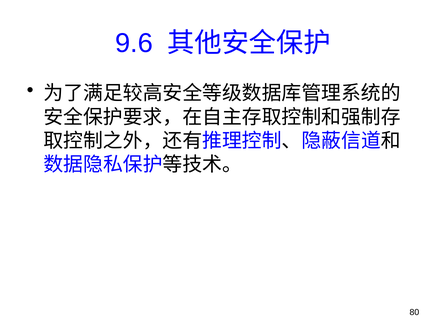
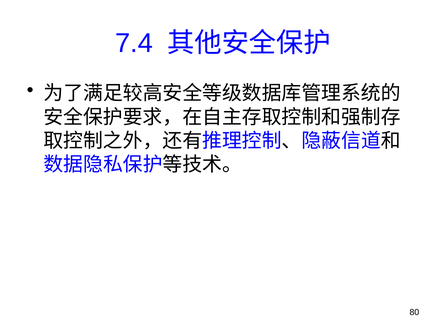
9.6: 9.6 -> 7.4 (134, 43)
